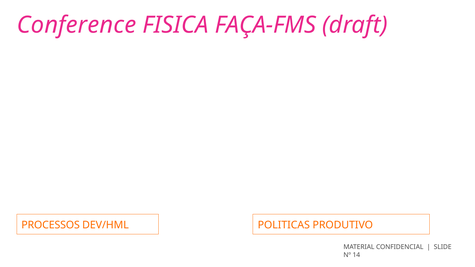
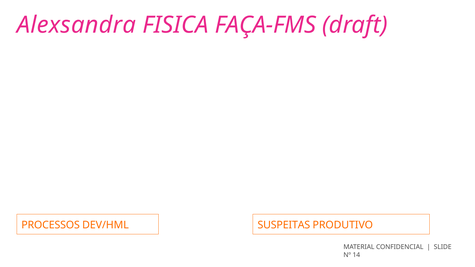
Conference: Conference -> Alexsandra (76, 25)
POLITICAS: POLITICAS -> SUSPEITAS (284, 225)
